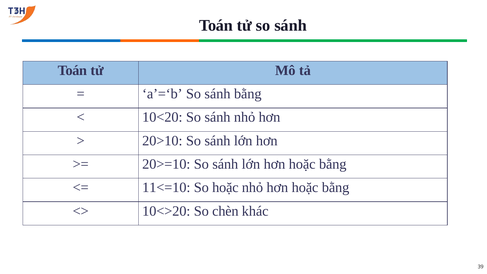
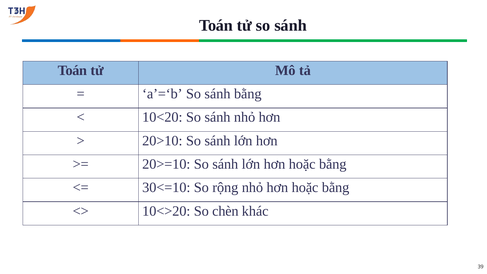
11<=10: 11<=10 -> 30<=10 (166, 188)
So hoặc: hoặc -> rộng (225, 188)
